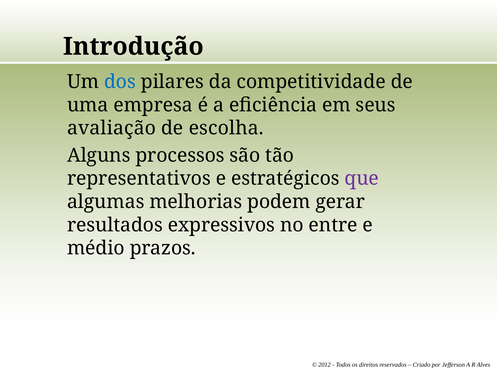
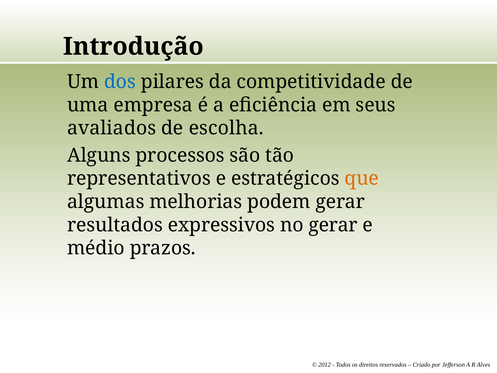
avaliação: avaliação -> avaliados (112, 128)
que colour: purple -> orange (362, 178)
no entre: entre -> gerar (333, 225)
